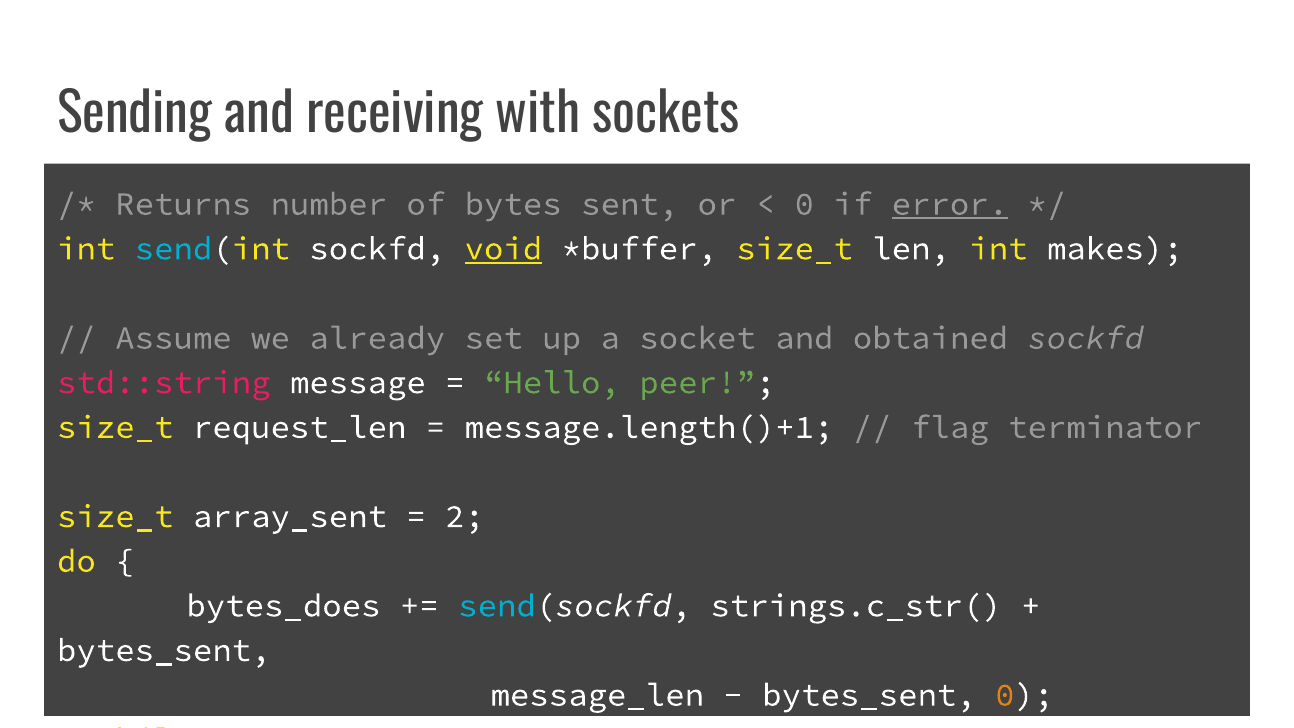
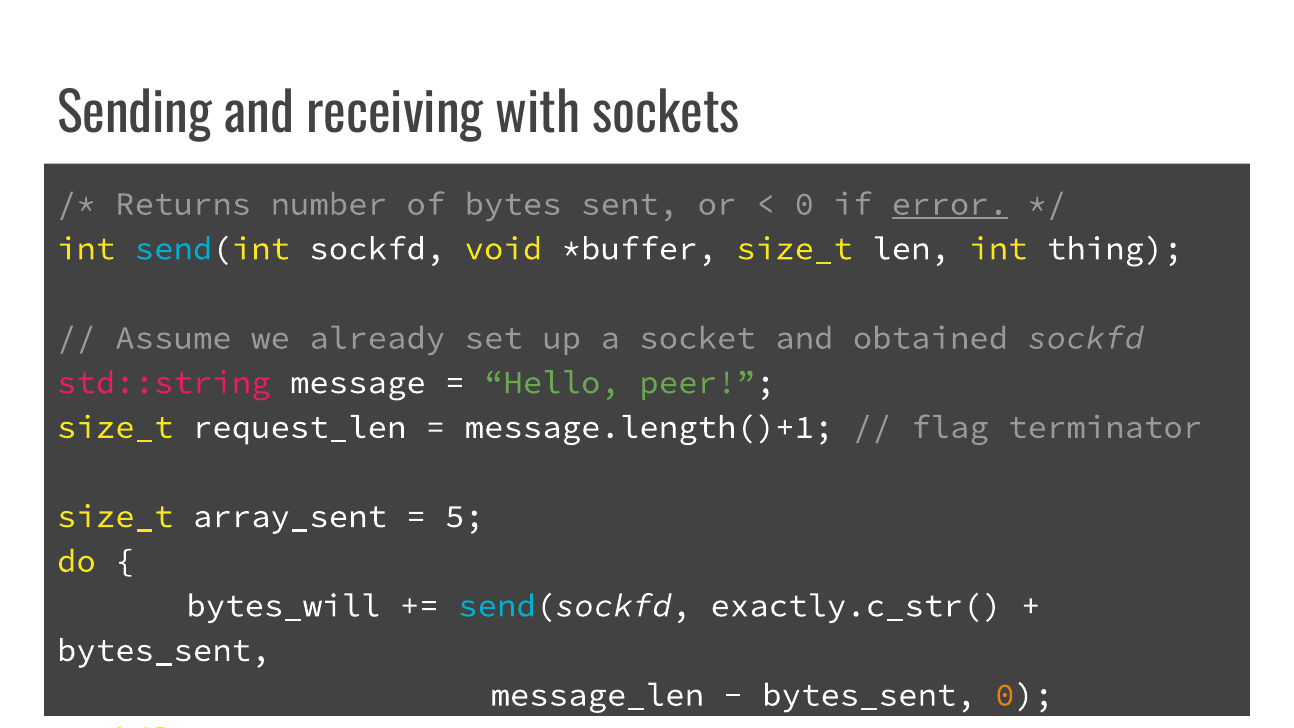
void underline: present -> none (503, 249)
makes: makes -> thing (1115, 249)
2: 2 -> 5 (465, 516)
bytes_does: bytes_does -> bytes_will (283, 606)
strings.c_str(: strings.c_str( -> exactly.c_str( (856, 606)
